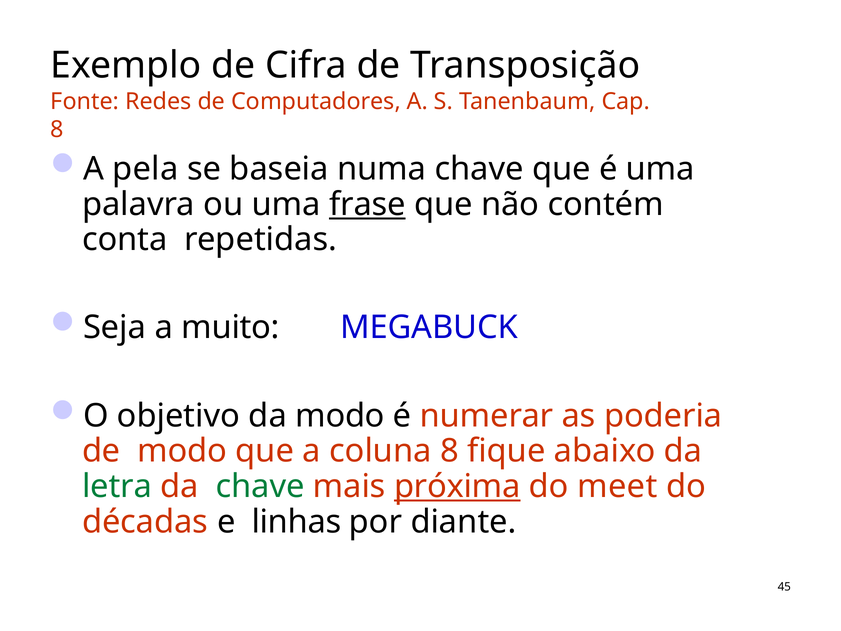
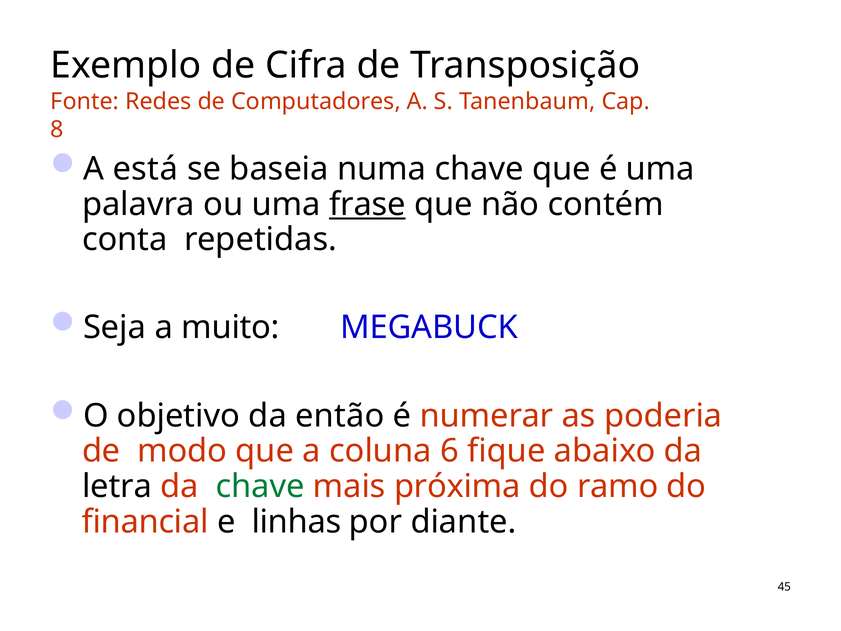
pela: pela -> está (145, 169)
da modo: modo -> então (340, 416)
coluna 8: 8 -> 6 (450, 451)
letra colour: green -> black (117, 486)
próxima underline: present -> none (457, 486)
meet: meet -> ramo (618, 486)
décadas: décadas -> financial (145, 522)
